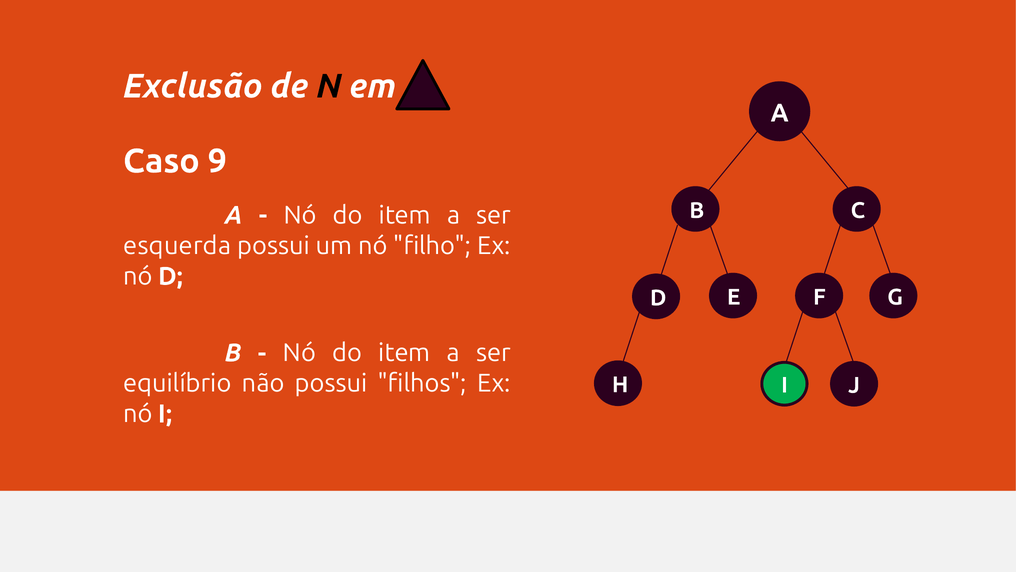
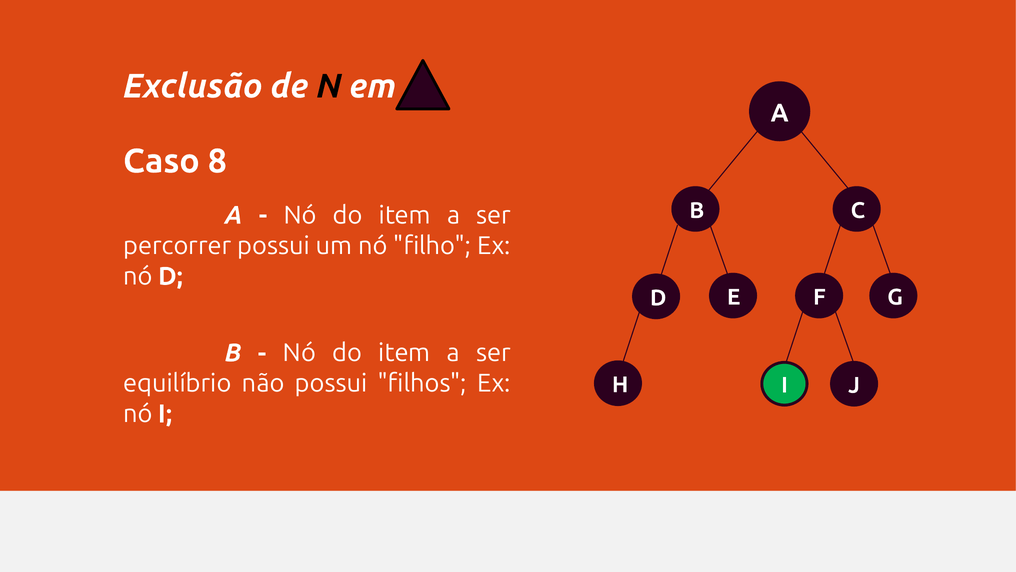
9: 9 -> 8 (217, 161)
esquerda: esquerda -> percorrer (177, 246)
